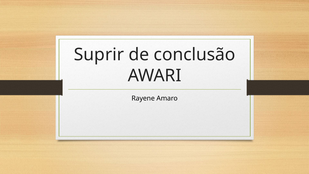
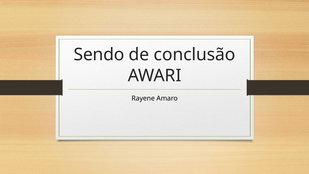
Suprir: Suprir -> Sendo (99, 55)
